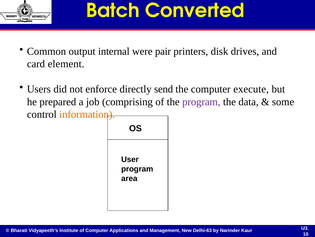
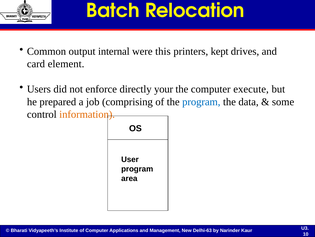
Converted: Converted -> Relocation (195, 11)
pair: pair -> this (163, 51)
disk: disk -> kept (220, 51)
send: send -> your (164, 89)
program colour: purple -> blue (201, 102)
